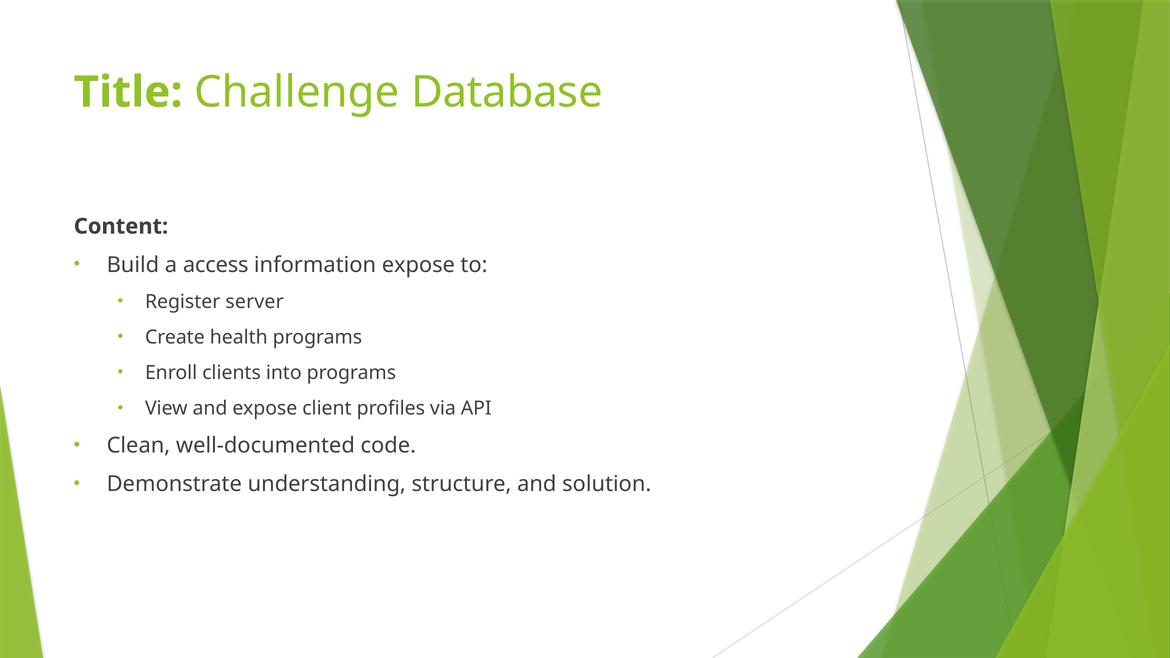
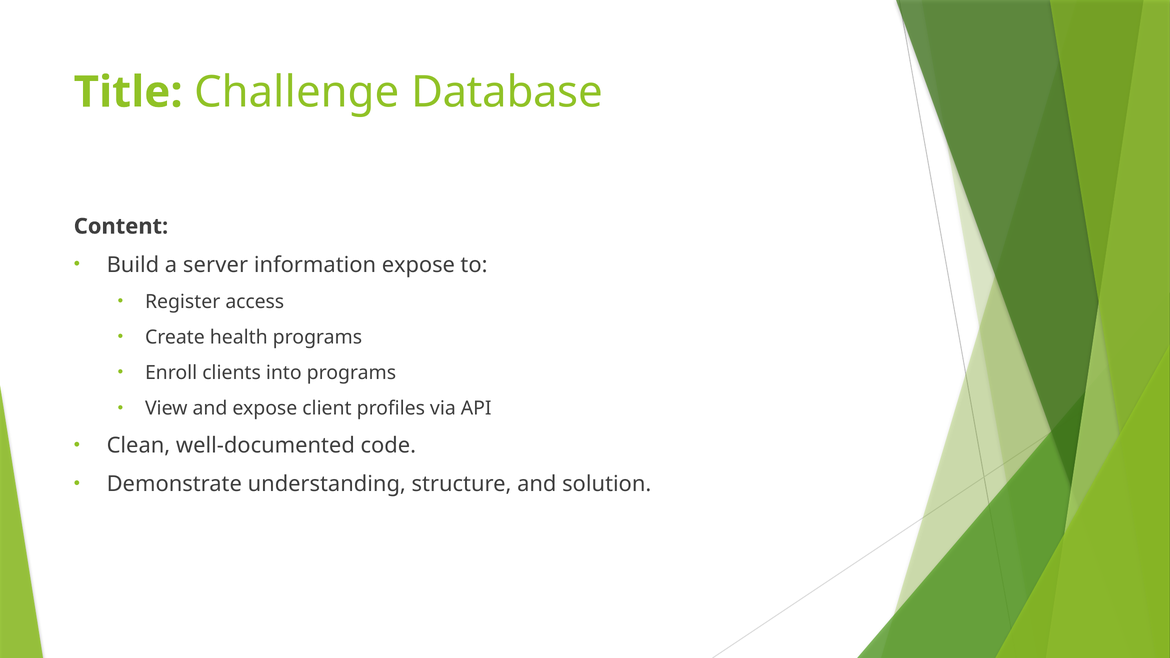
access: access -> server (216, 265)
server: server -> access (255, 302)
